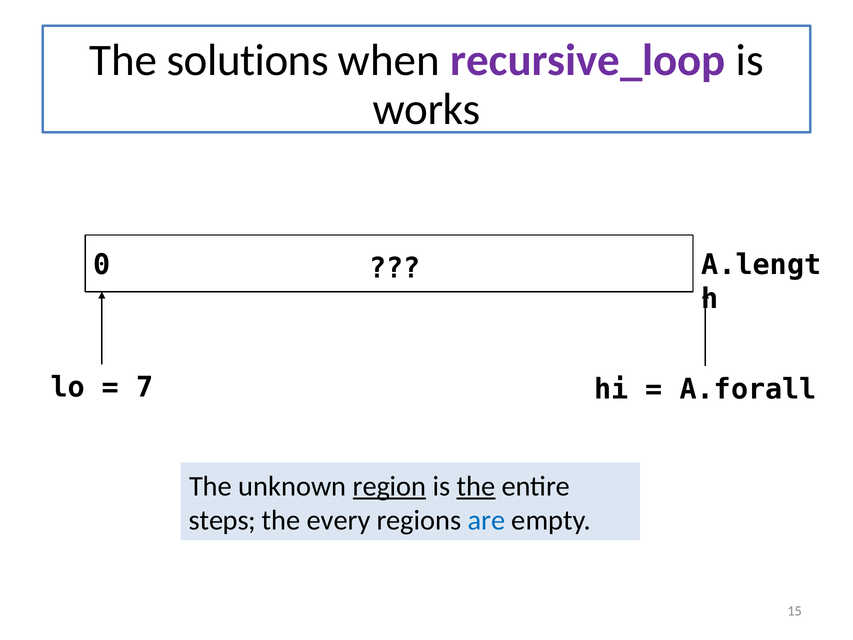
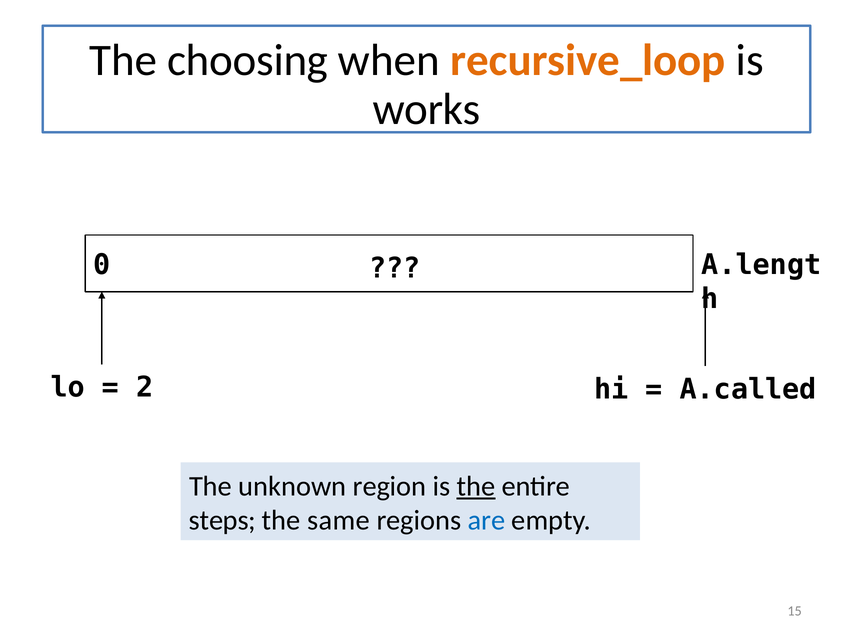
solutions: solutions -> choosing (248, 60)
recursive_loop colour: purple -> orange (588, 60)
7: 7 -> 2 (145, 387)
A.forall: A.forall -> A.called (748, 389)
region underline: present -> none (390, 486)
every: every -> same (338, 520)
